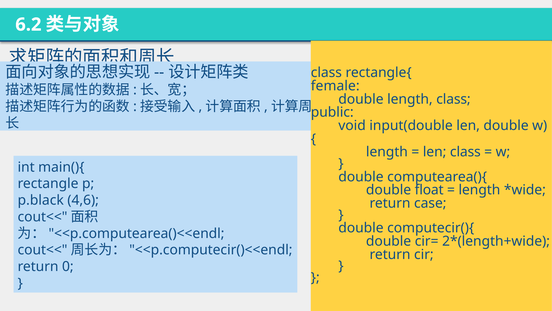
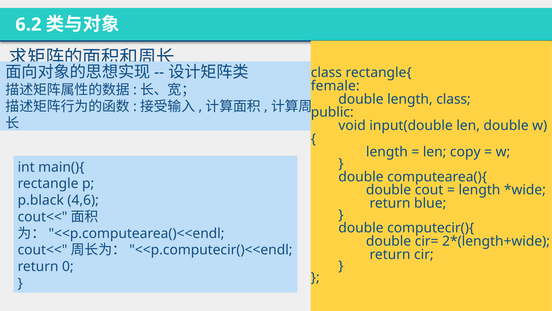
len class: class -> copy (465, 152)
float: float -> cout (429, 190)
case: case -> blue (430, 203)
